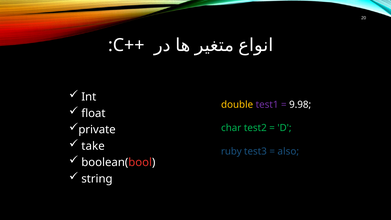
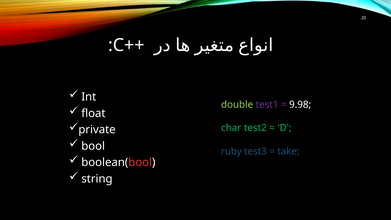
double colour: yellow -> light green (237, 105)
take: take -> bool (93, 146)
also: also -> take (288, 151)
